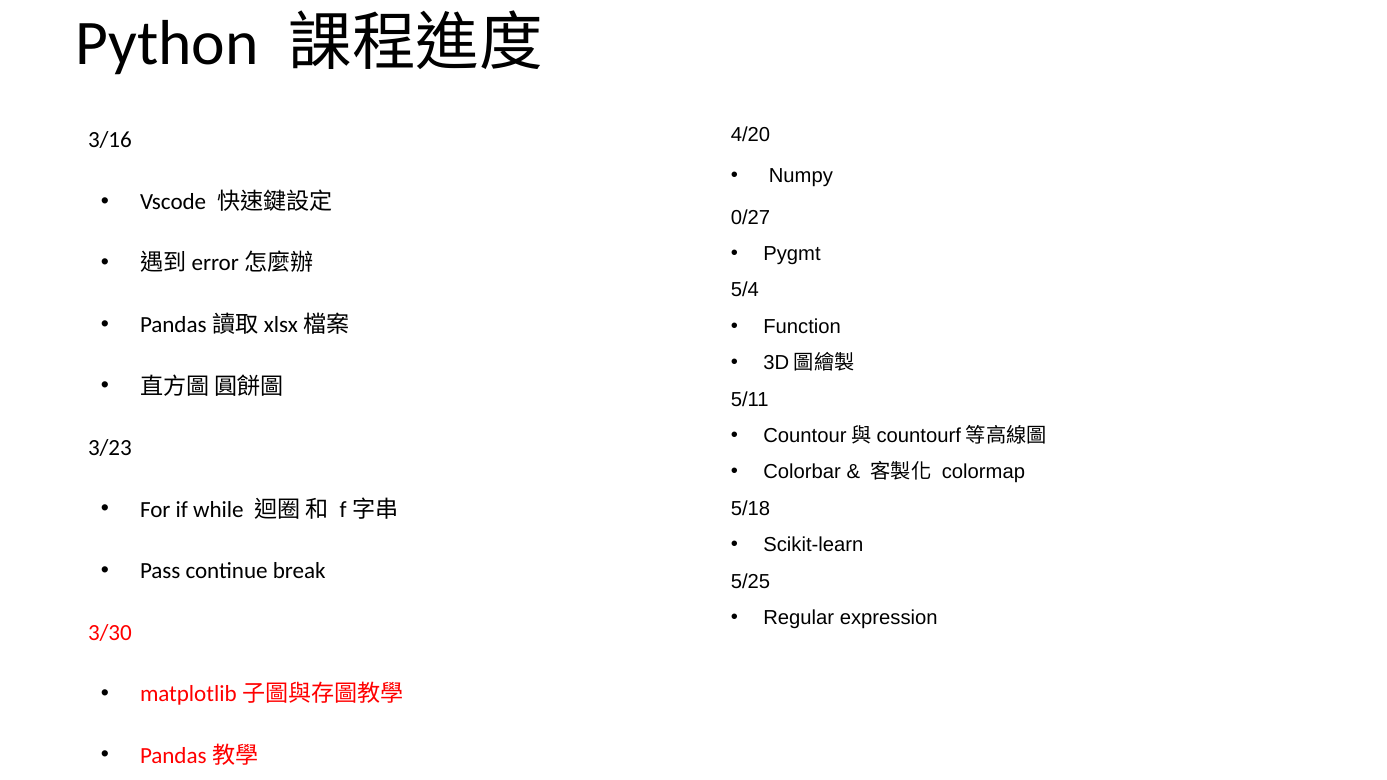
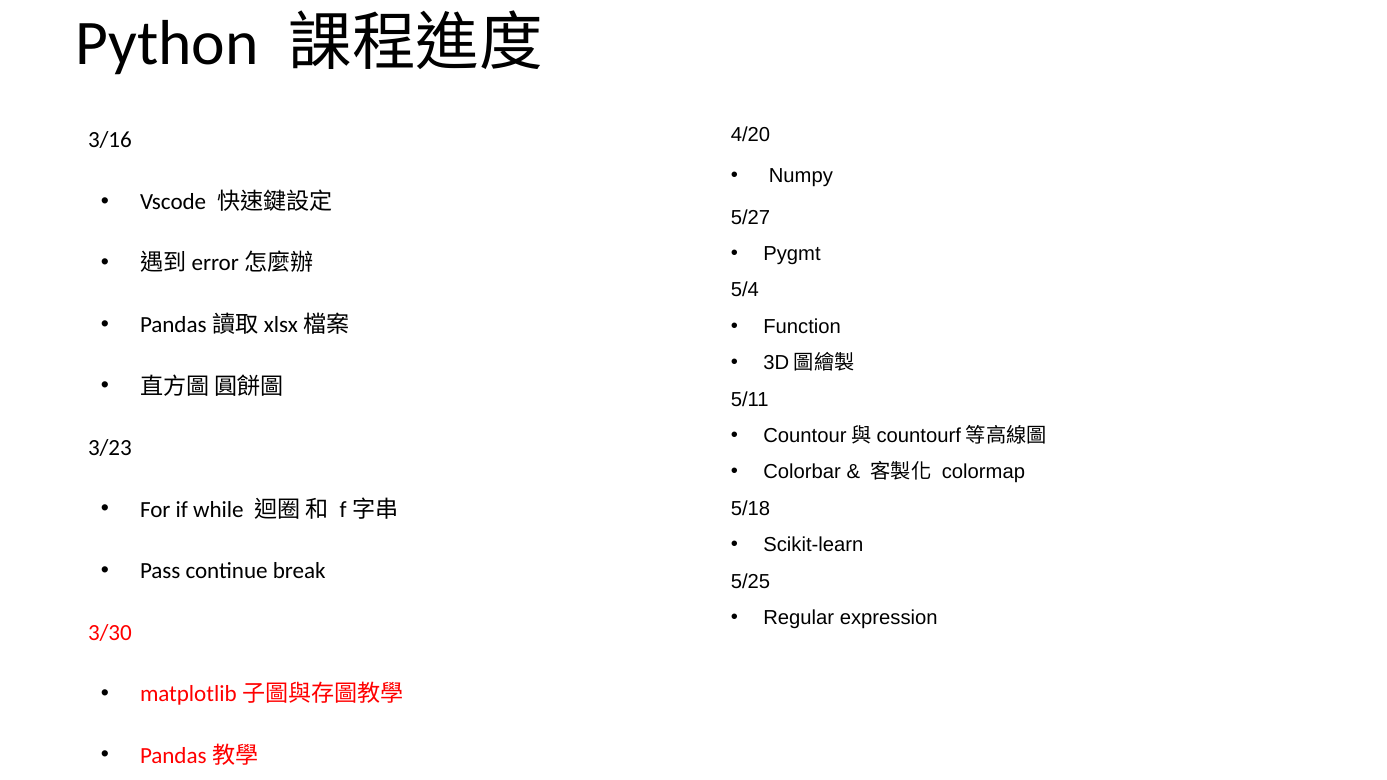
0/27: 0/27 -> 5/27 (750, 218)
